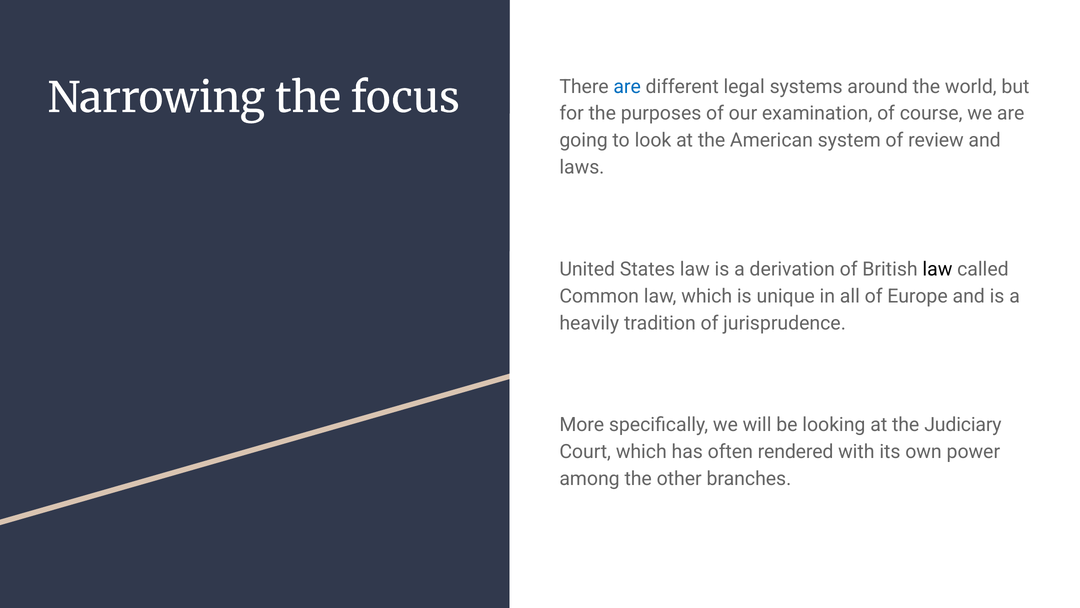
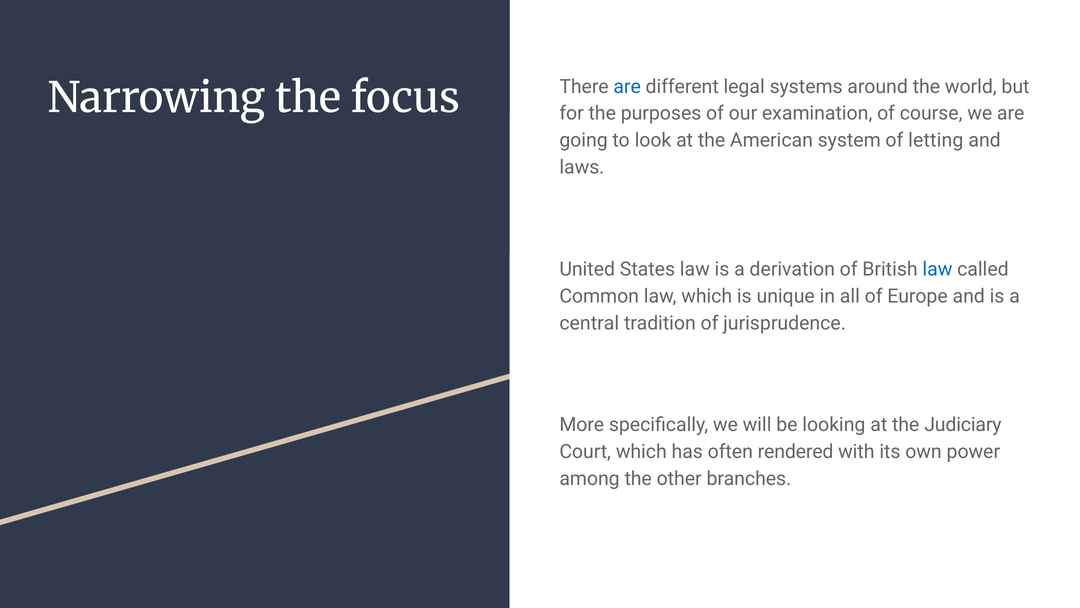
review: review -> letting (936, 140)
law colour: black -> blue (937, 269)
heavily: heavily -> central (589, 323)
